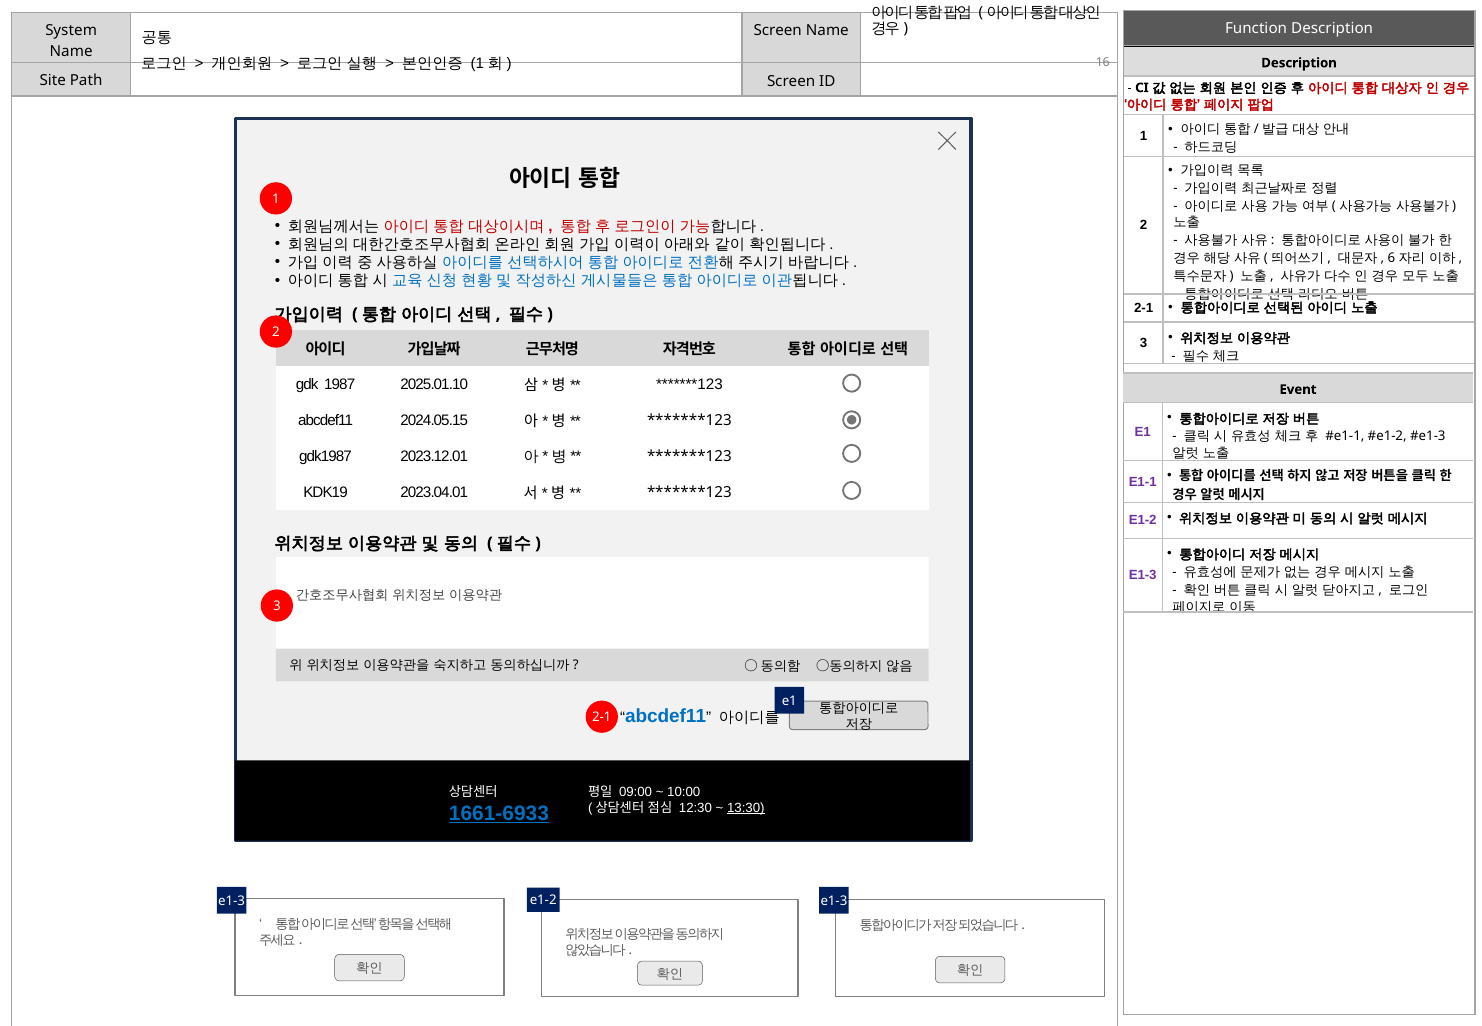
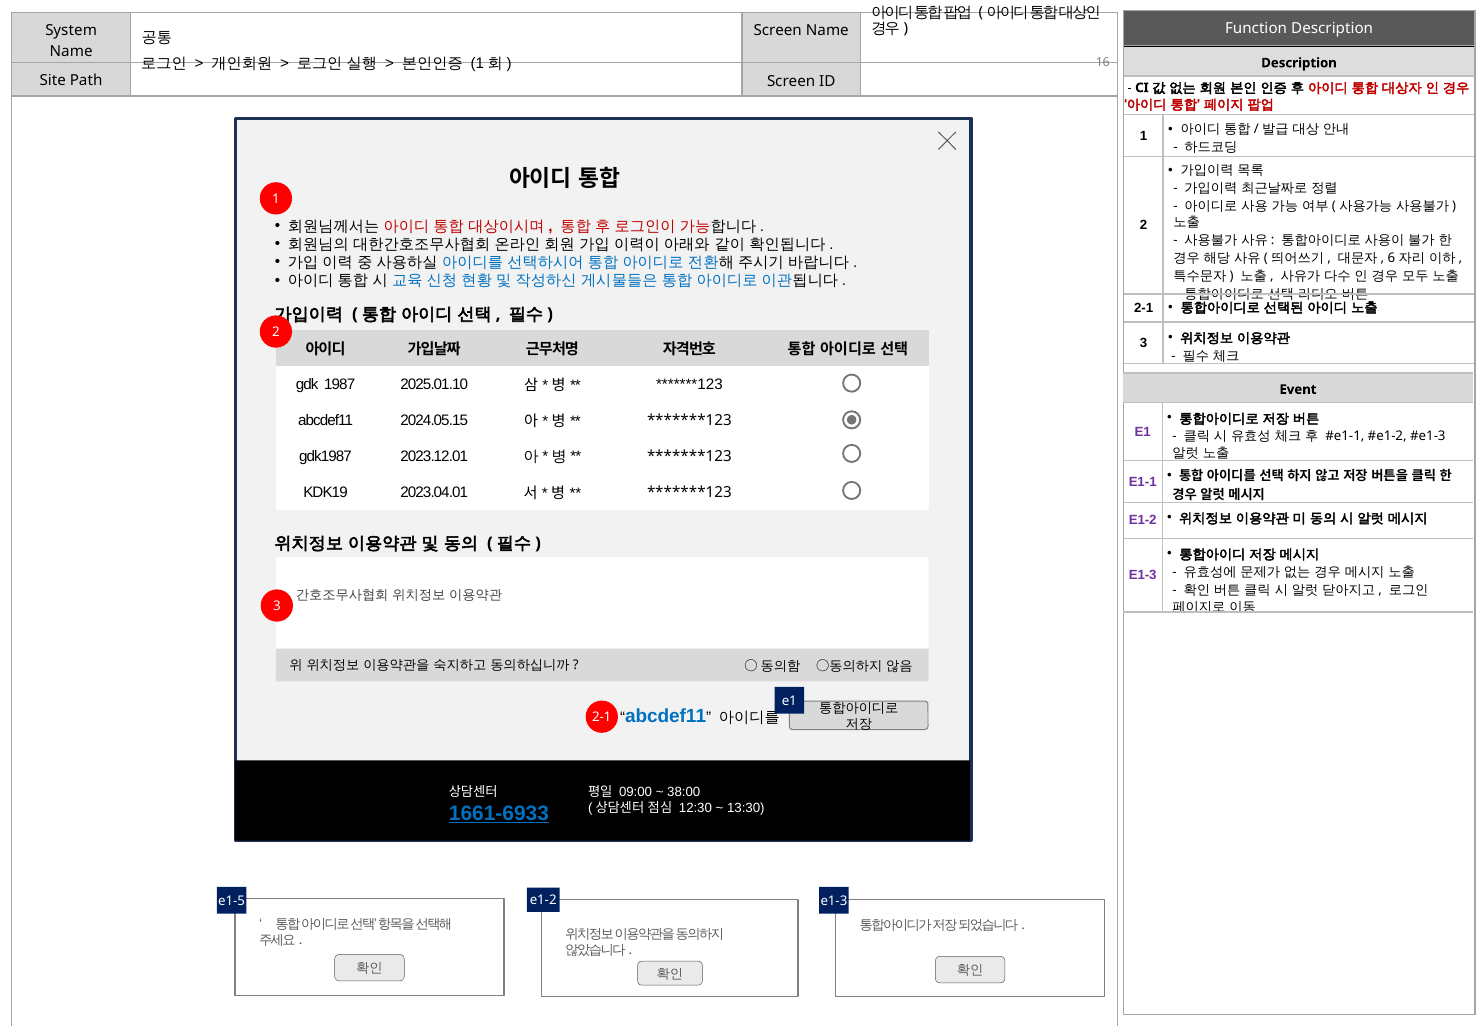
10:00: 10:00 -> 38:00 (684, 792)
13:30 underline: present -> none (746, 808)
e1-3: e1-3 -> e1-5 (232, 901)
